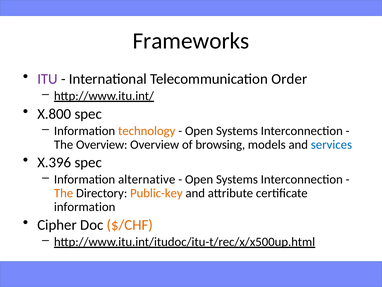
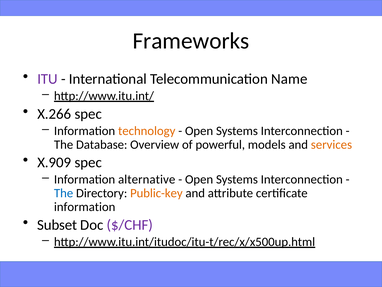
Order: Order -> Name (289, 79)
X.800: X.800 -> X.266 (54, 114)
The Overview: Overview -> Database (102, 144)
browsing: browsing -> powerful (220, 144)
services colour: blue -> orange (331, 144)
X.396: X.396 -> X.909 (54, 162)
The colour: orange -> blue (64, 193)
Cipher: Cipher -> Subset (57, 224)
$/CHF colour: orange -> purple (130, 224)
